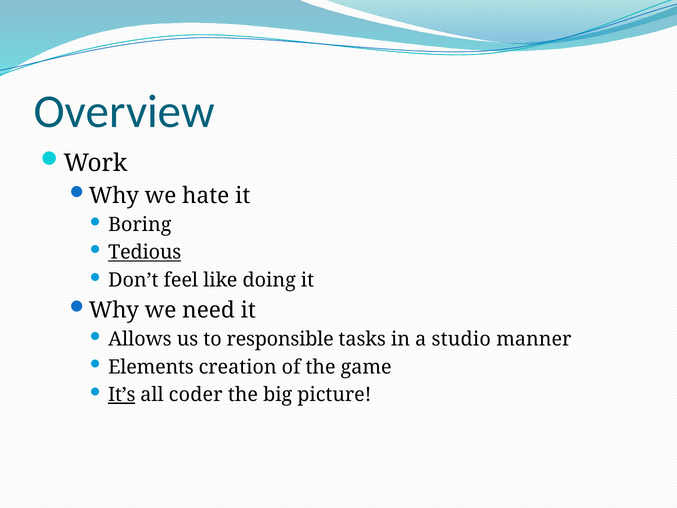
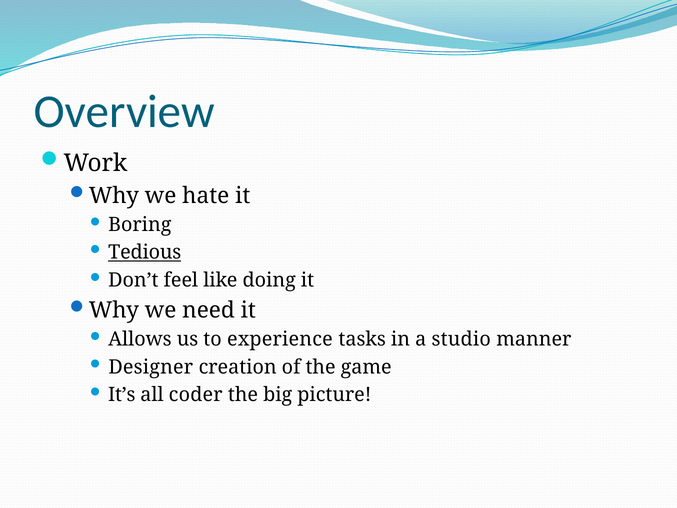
responsible: responsible -> experience (280, 339)
Elements: Elements -> Designer (151, 367)
It’s underline: present -> none (122, 394)
